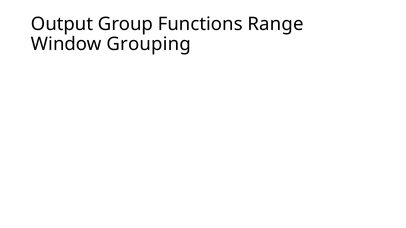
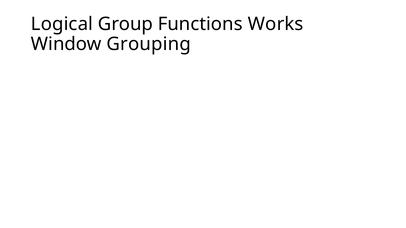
Output: Output -> Logical (62, 24)
Range: Range -> Works (276, 24)
